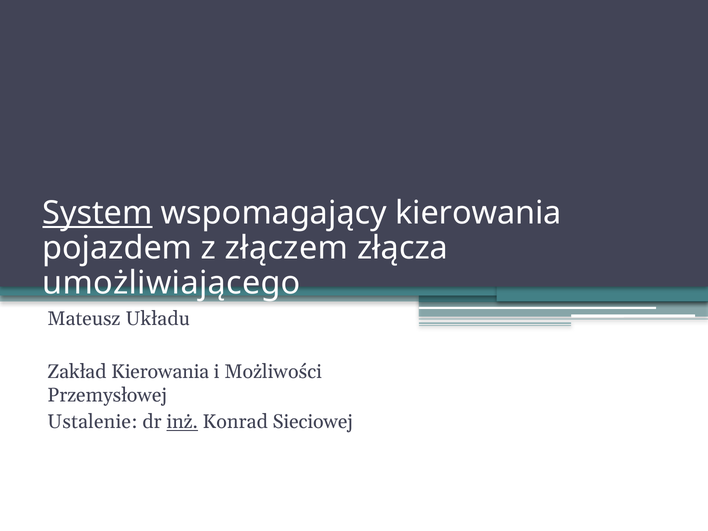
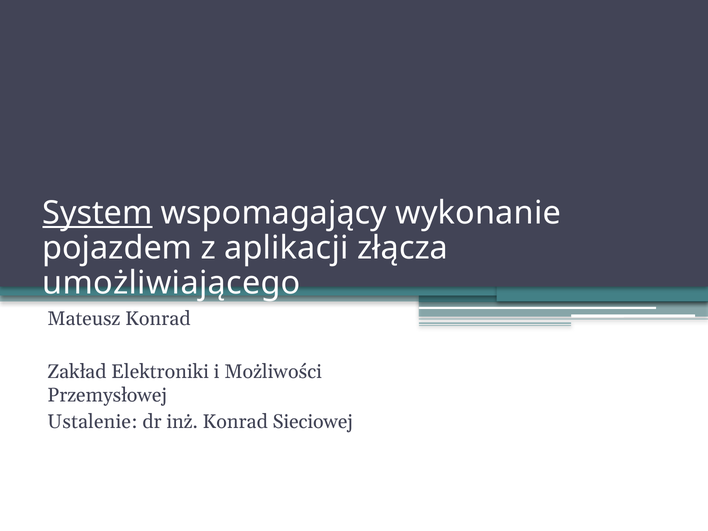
wspomagający kierowania: kierowania -> wykonanie (478, 213)
złączem: złączem -> aplikacji (286, 248)
Mateusz Układu: Układu -> Konrad (158, 319)
Zakład Kierowania: Kierowania -> Elektroniki (160, 372)
inż underline: present -> none (182, 422)
